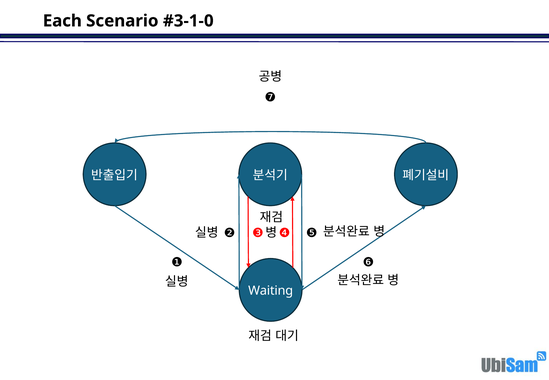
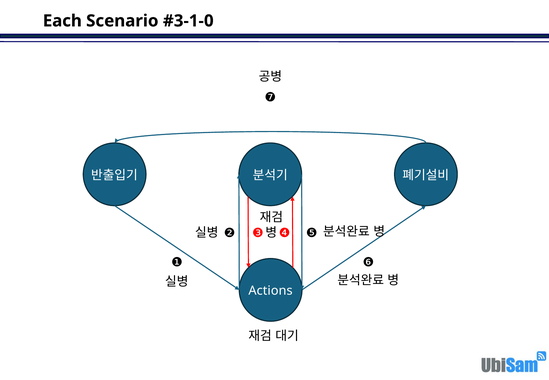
Waiting: Waiting -> Actions (271, 291)
